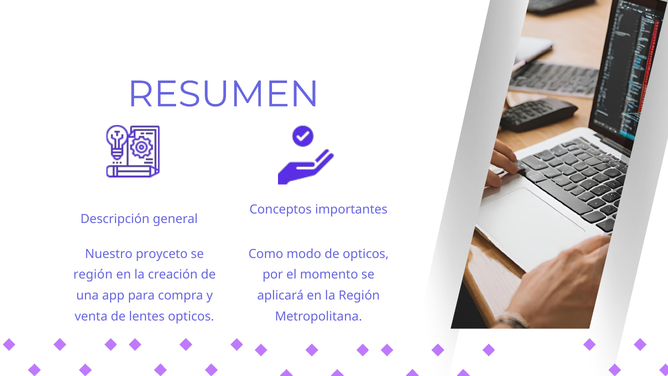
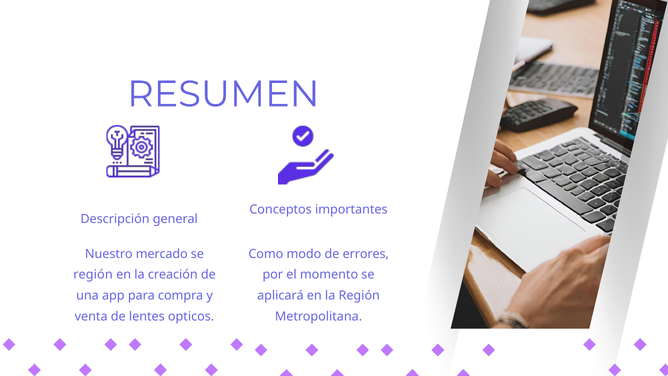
proyceto: proyceto -> mercado (162, 254)
de opticos: opticos -> errores (366, 254)
